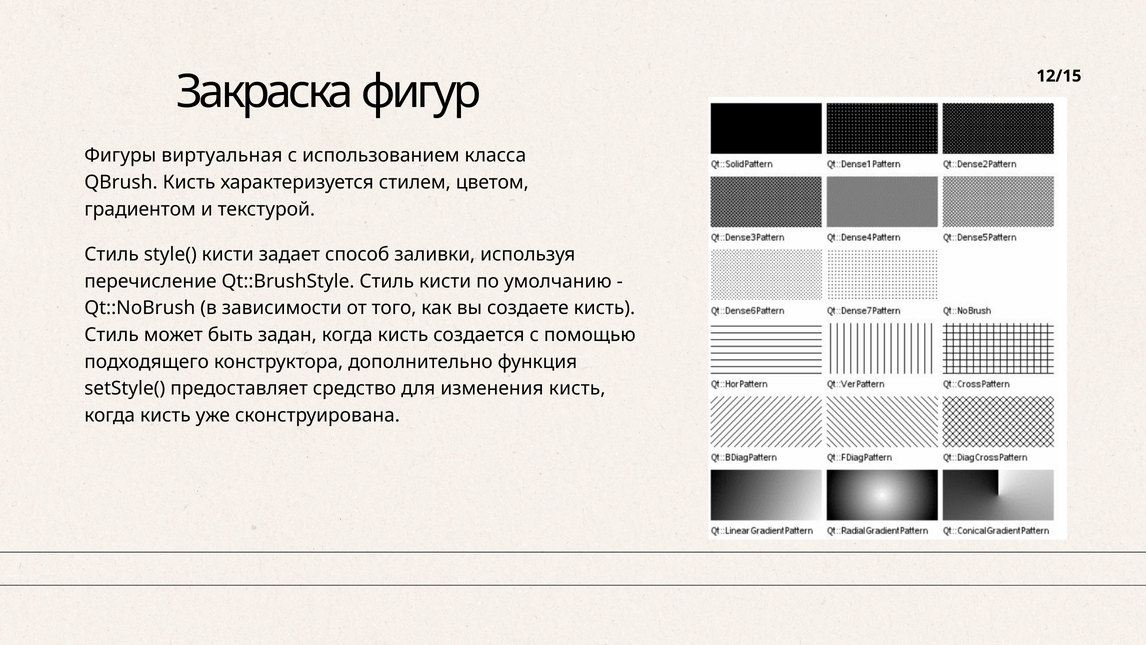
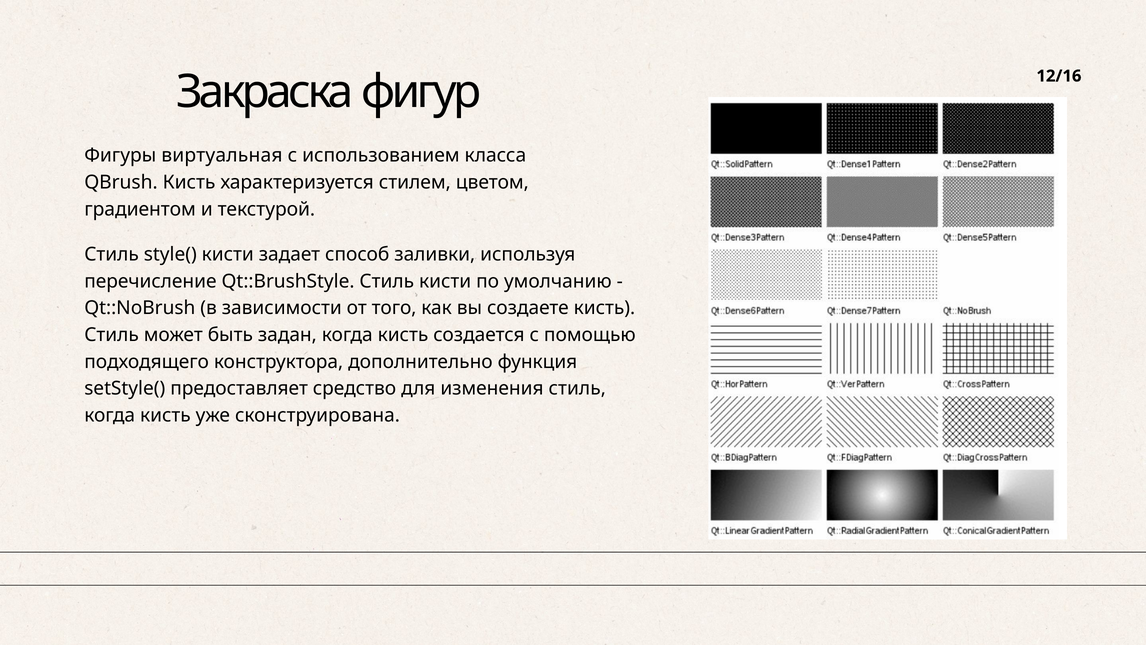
12/15: 12/15 -> 12/16 (1059, 76)
изменения кисть: кисть -> стиль (577, 388)
